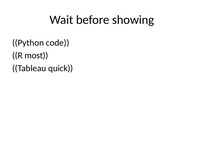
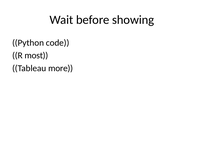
quick: quick -> more (61, 68)
